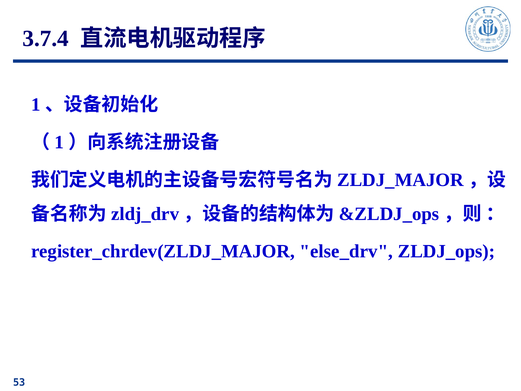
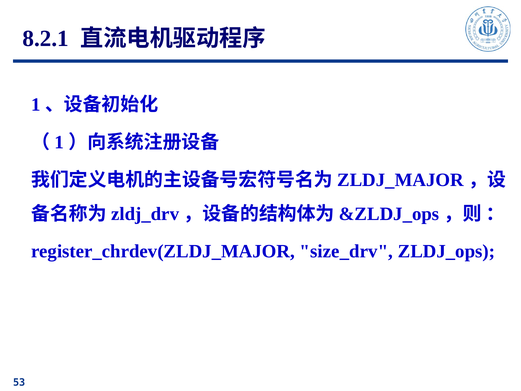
3.7.4: 3.7.4 -> 8.2.1 (46, 39)
else_drv: else_drv -> size_drv (346, 251)
